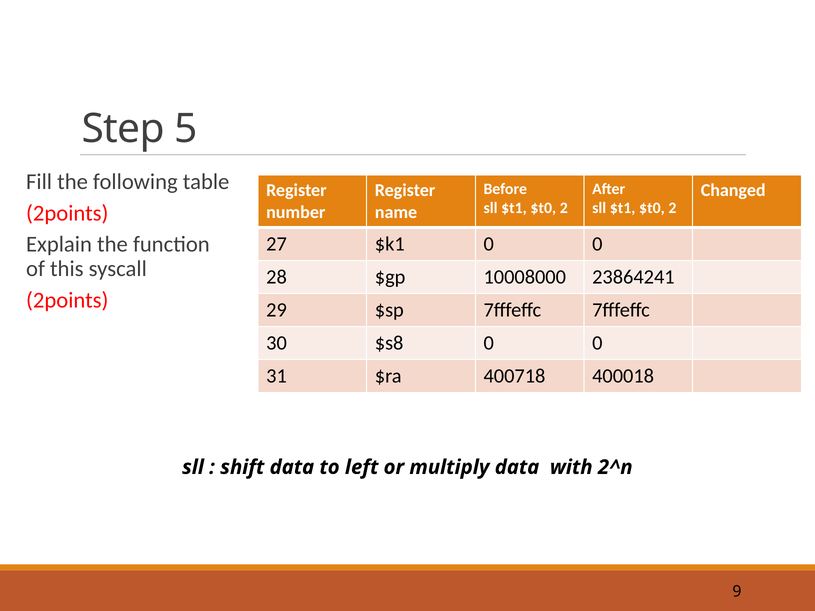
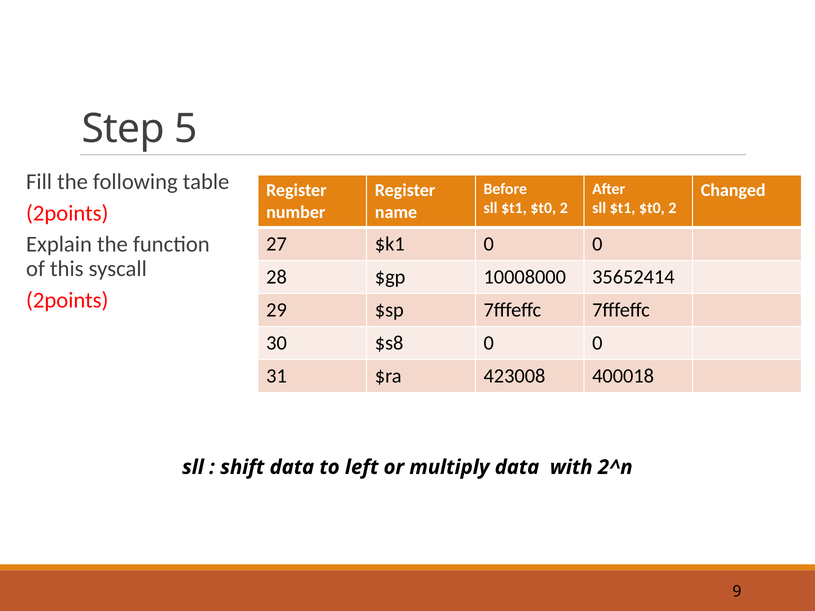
23864241: 23864241 -> 35652414 (633, 277)
400718: 400718 -> 423008 (514, 376)
